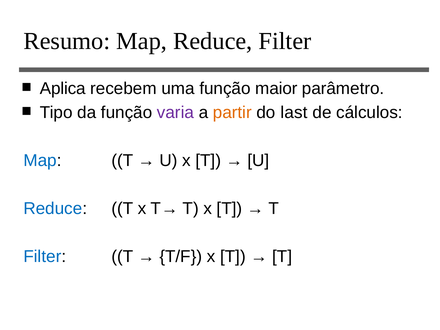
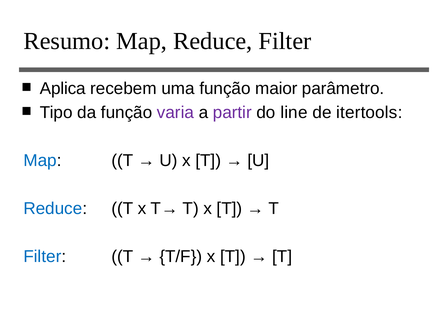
partir colour: orange -> purple (232, 113)
last: last -> line (294, 113)
cálculos: cálculos -> itertools (369, 113)
